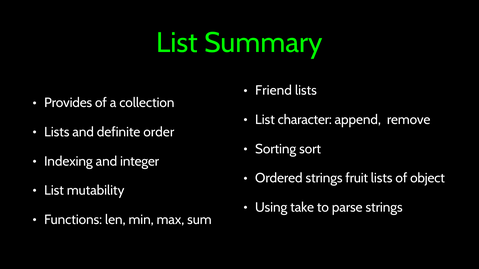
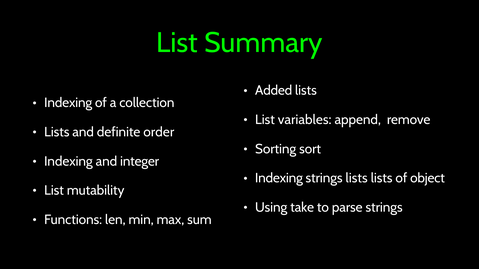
Friend: Friend -> Added (274, 91)
Provides: Provides -> Indexing (68, 103)
character: character -> variables (305, 120)
Ordered: Ordered -> Indexing (279, 179)
strings fruit: fruit -> lists (357, 179)
